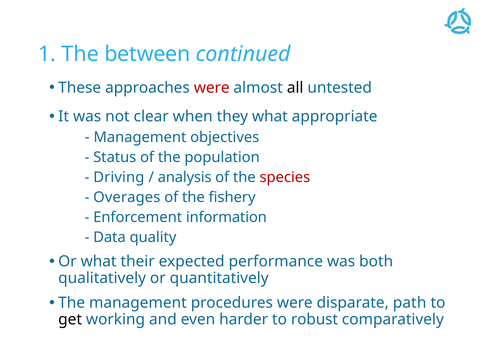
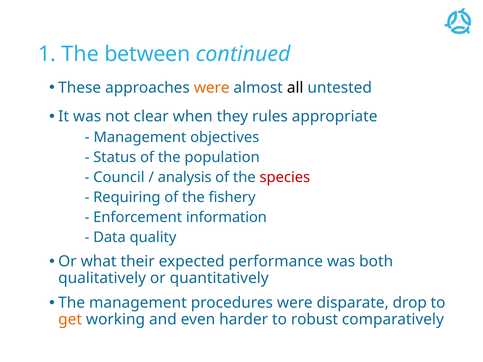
were colour: red -> orange (212, 88)
they what: what -> rules (270, 116)
Driving: Driving -> Council (119, 177)
Overages: Overages -> Requiring (127, 197)
path: path -> drop (410, 303)
get colour: black -> orange (70, 320)
